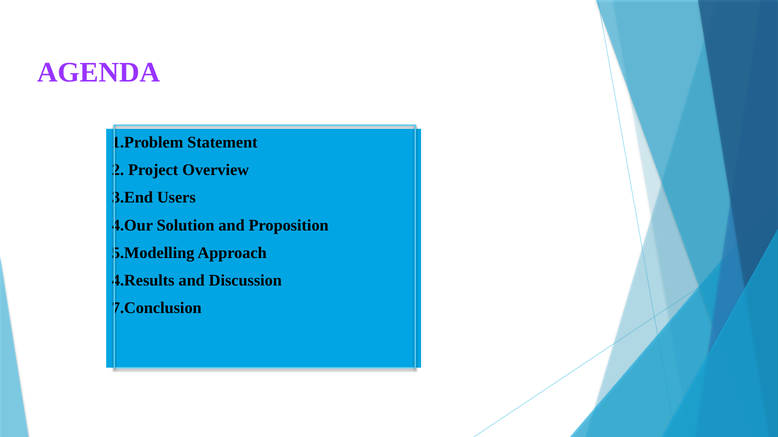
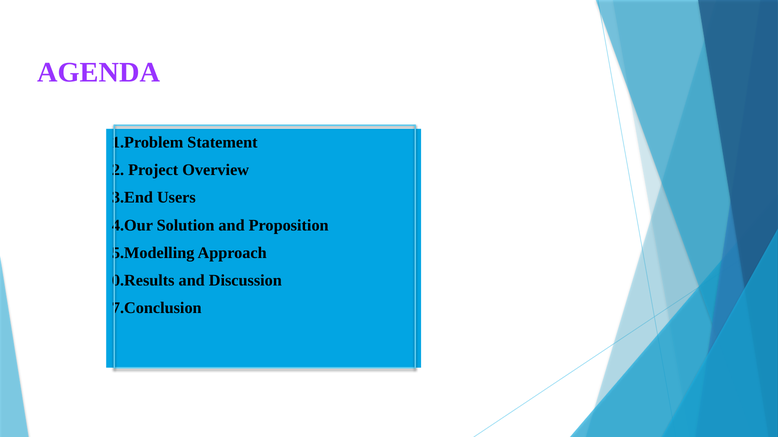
4.Results: 4.Results -> 0.Results (143, 281)
